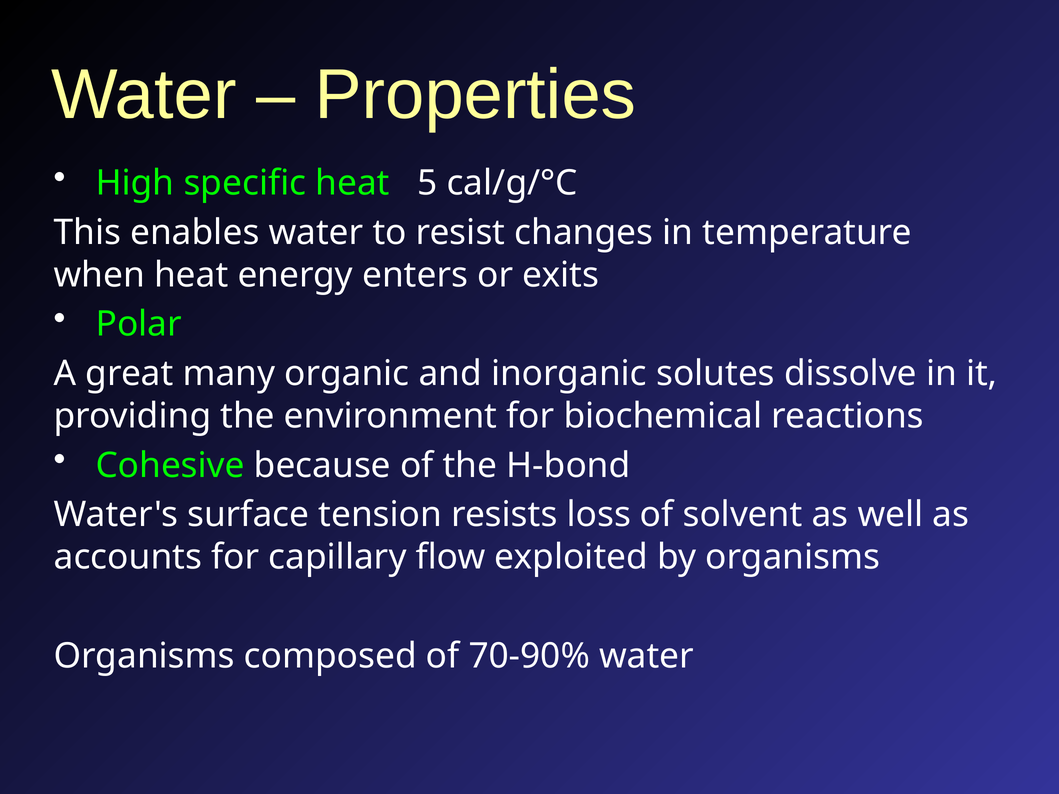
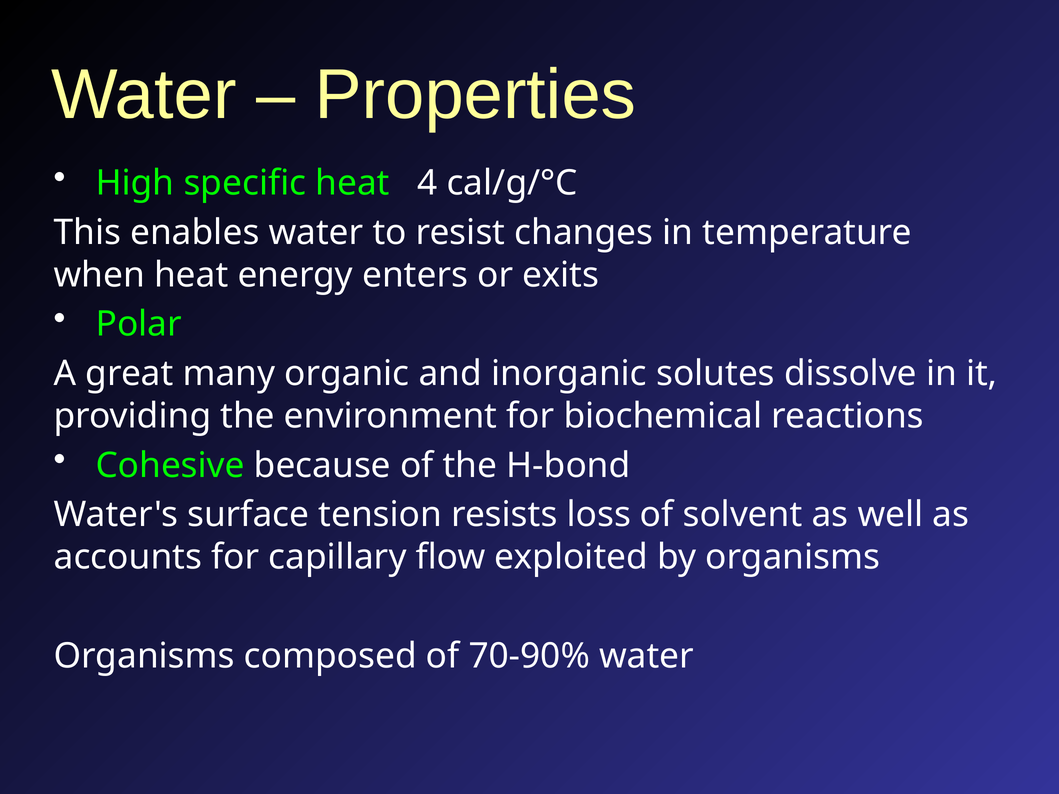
5: 5 -> 4 (427, 183)
